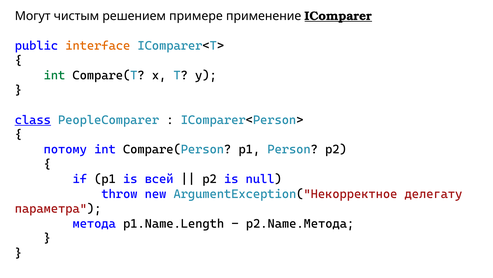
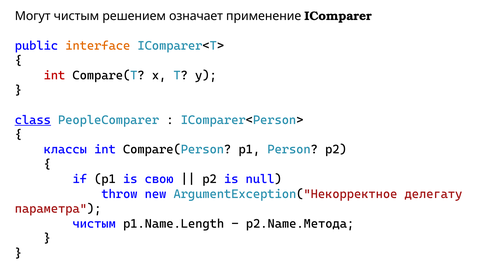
примере: примере -> означает (196, 16)
IComparer underline: present -> none (338, 16)
int colour: green -> red (54, 75)
потому: потому -> классы (65, 149)
всей: всей -> свою (159, 179)
метода: метода -> чистым (94, 223)
